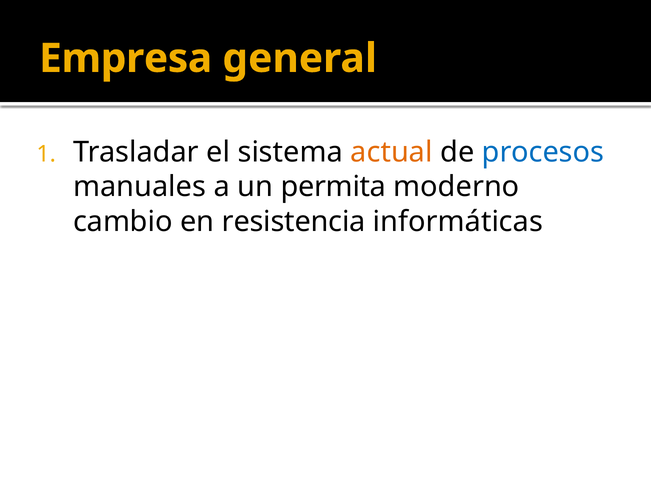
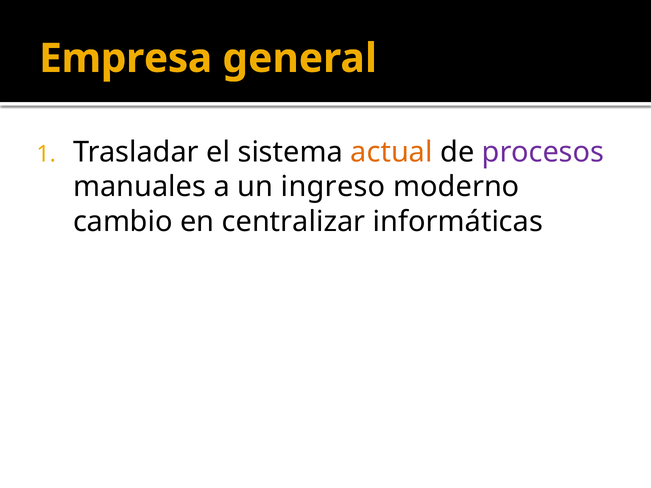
procesos colour: blue -> purple (543, 152)
permita: permita -> ingreso (333, 187)
resistencia: resistencia -> centralizar (294, 222)
